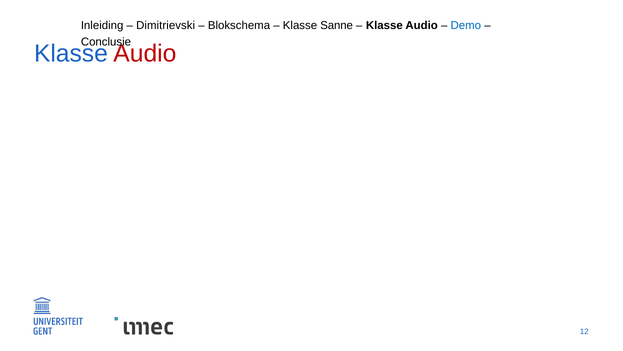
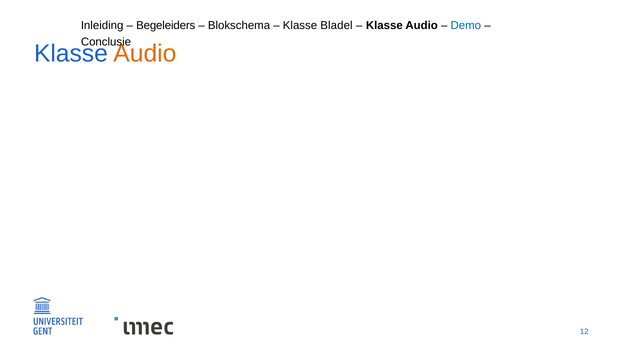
Dimitrievski: Dimitrievski -> Begeleiders (166, 25)
Sanne: Sanne -> Bladel (336, 25)
Audio colour: red -> orange (145, 53)
